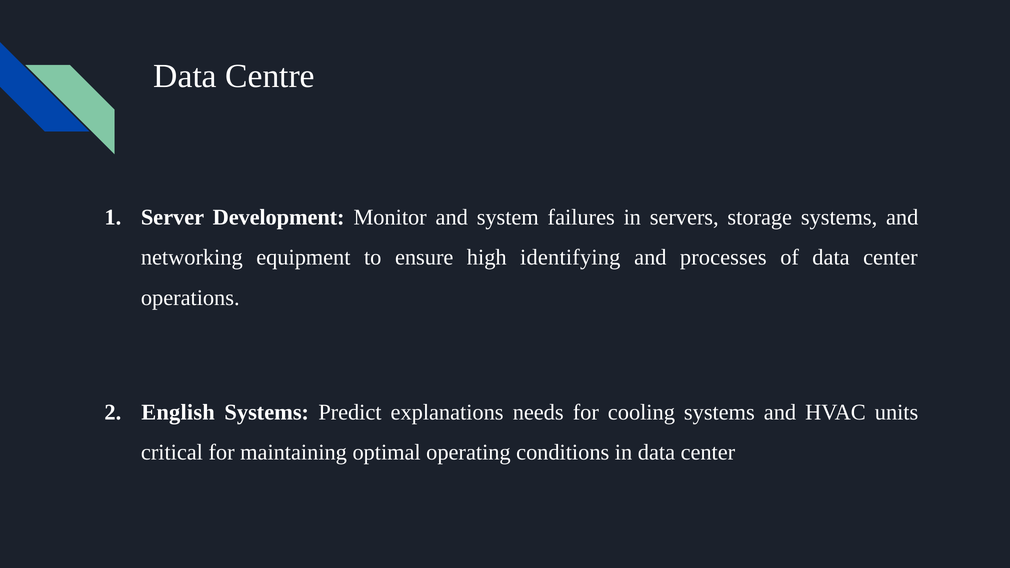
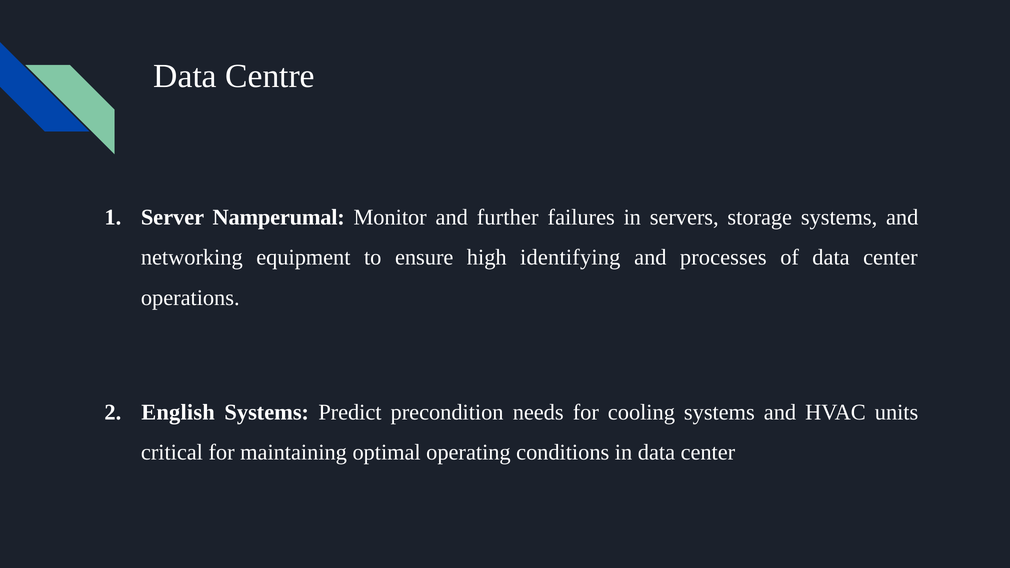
Development: Development -> Namperumal (279, 217)
system: system -> further (508, 217)
explanations: explanations -> precondition (447, 412)
